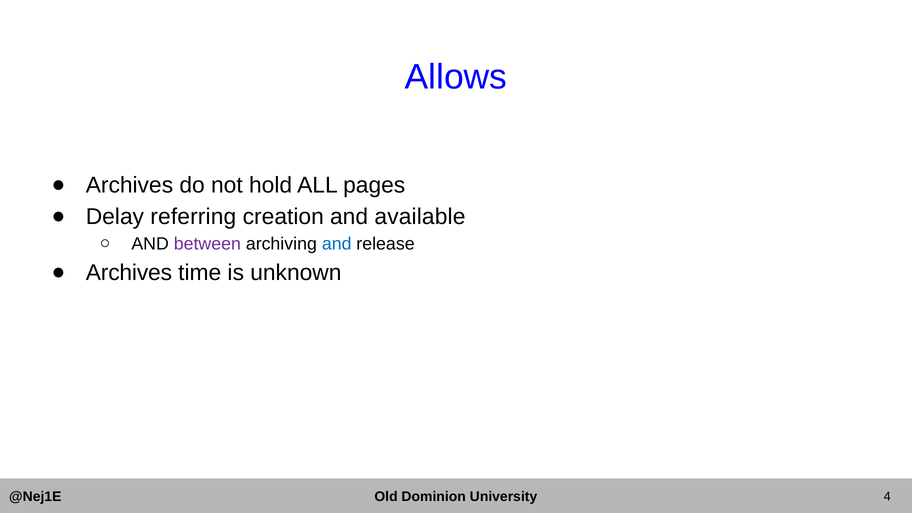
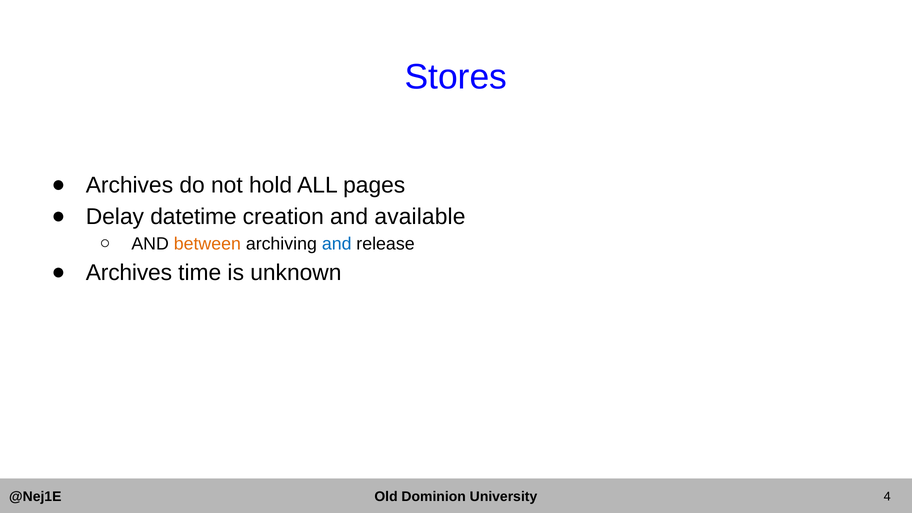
Allows: Allows -> Stores (456, 77)
referring: referring -> datetime (193, 217)
between colour: purple -> orange (207, 244)
